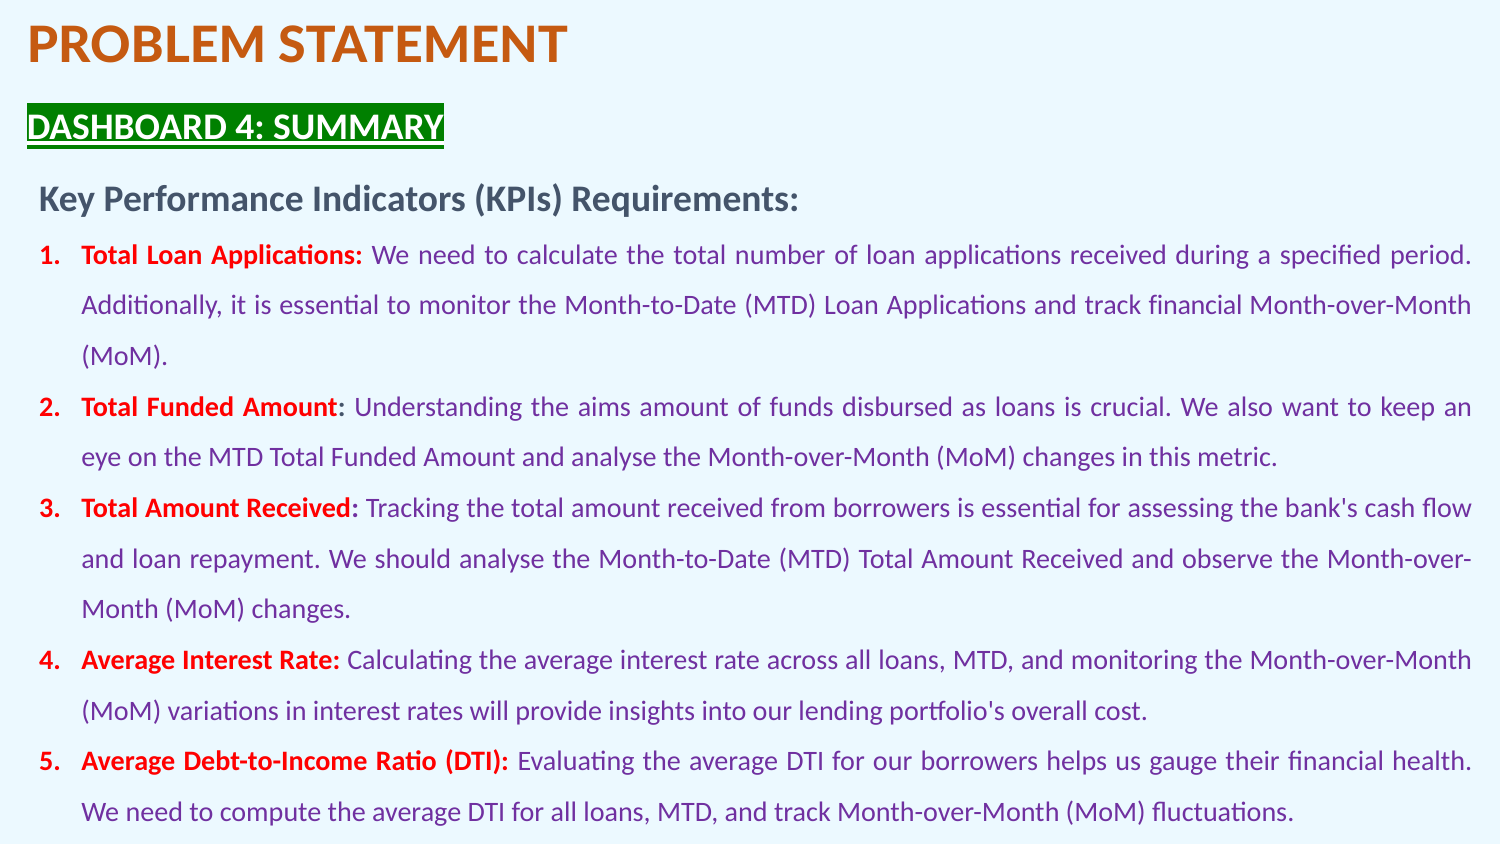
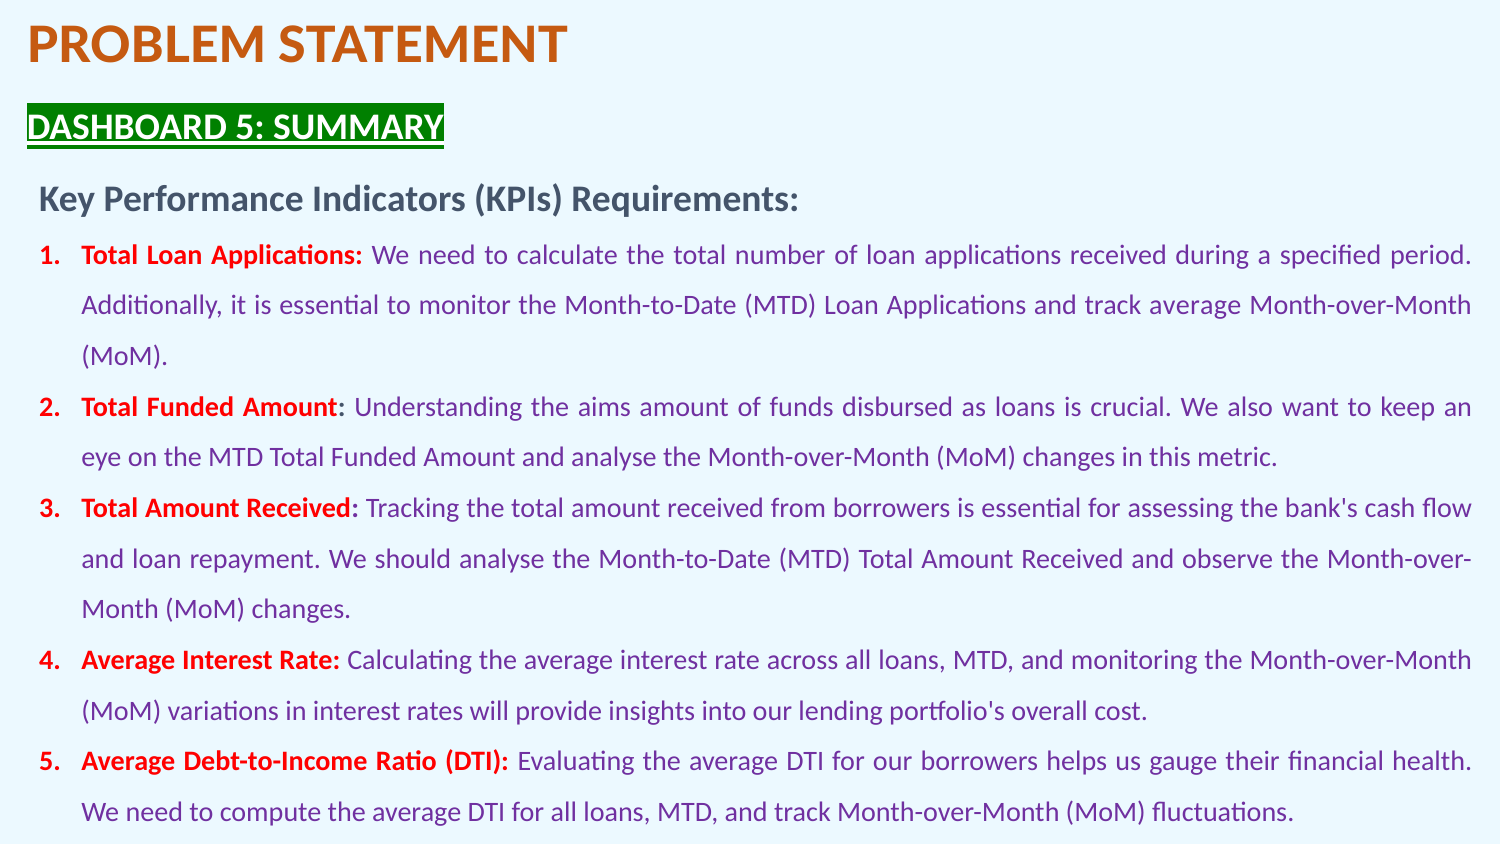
DASHBOARD 4: 4 -> 5 (250, 127)
track financial: financial -> average (1195, 306)
